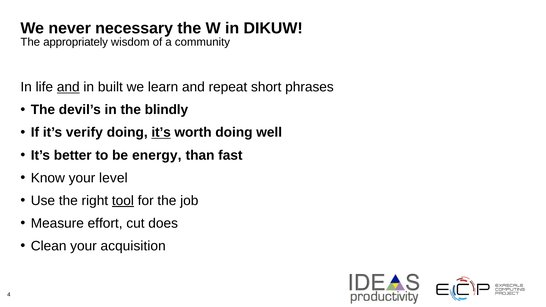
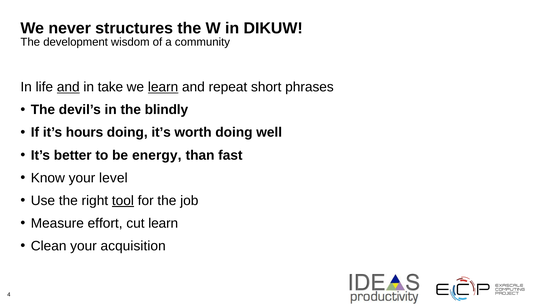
necessary: necessary -> structures (134, 28)
appropriately: appropriately -> development (76, 42)
built: built -> take (110, 87)
learn underline: none -> present (163, 87)
verify: verify -> hours (85, 133)
it’s underline: present -> none (161, 133)
cut does: does -> learn (163, 223)
